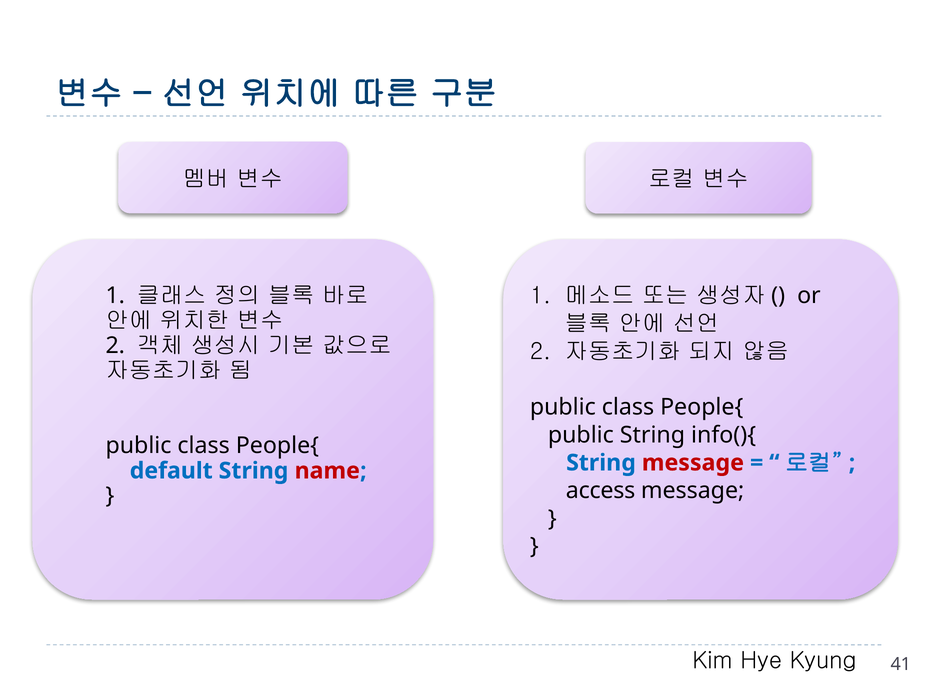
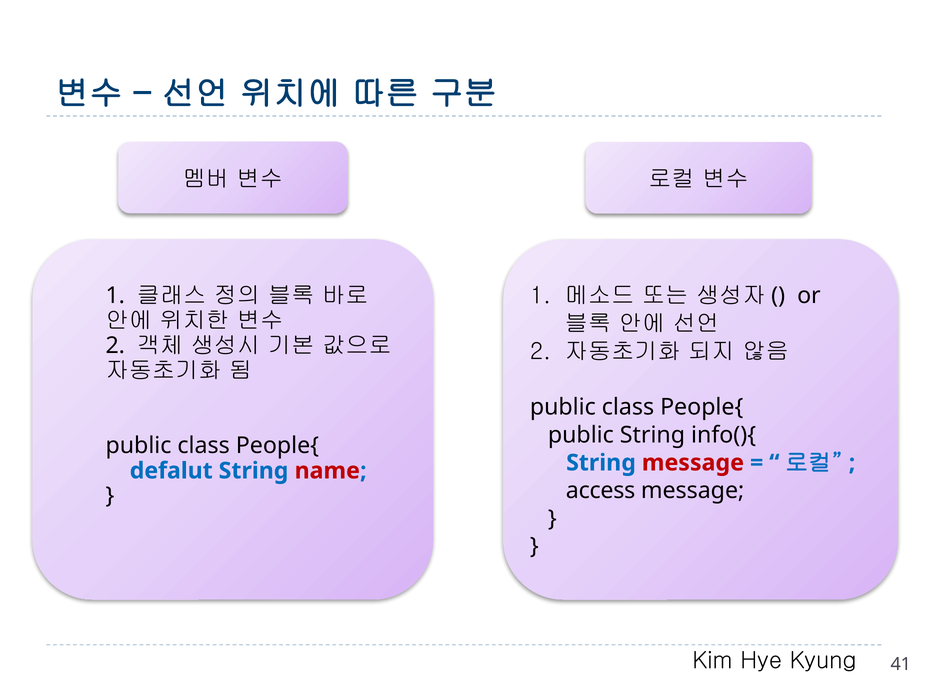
default: default -> defalut (171, 471)
